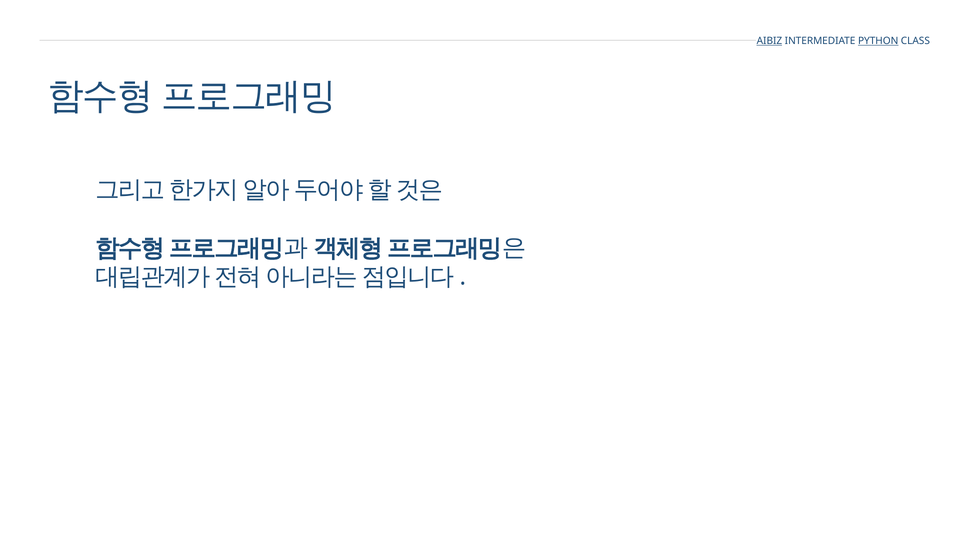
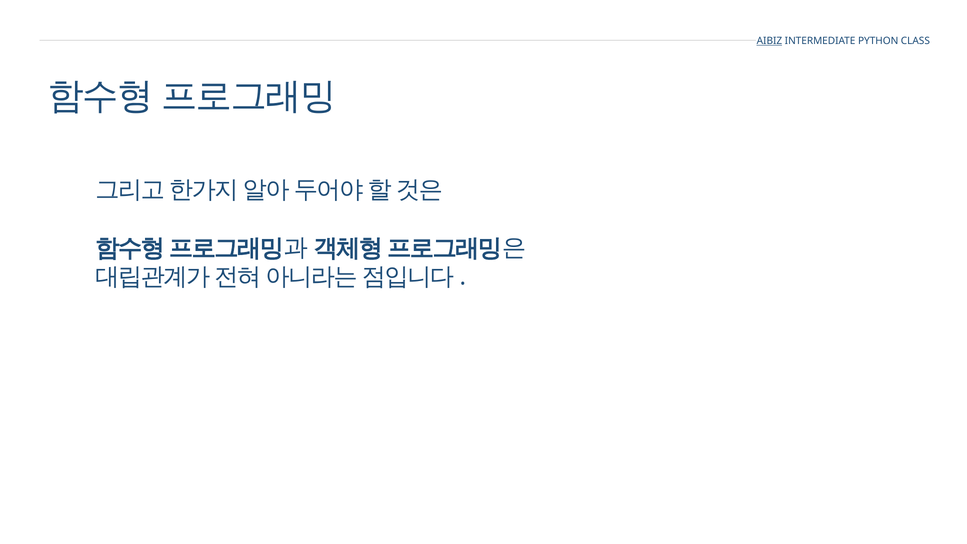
PYTHON underline: present -> none (878, 41)
